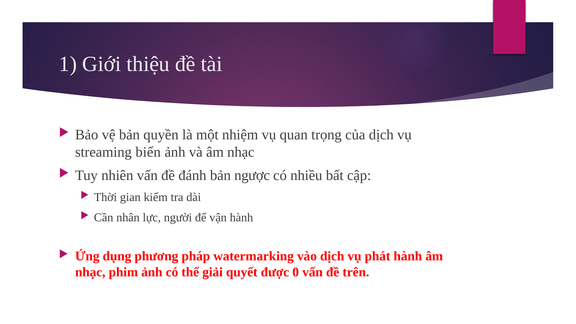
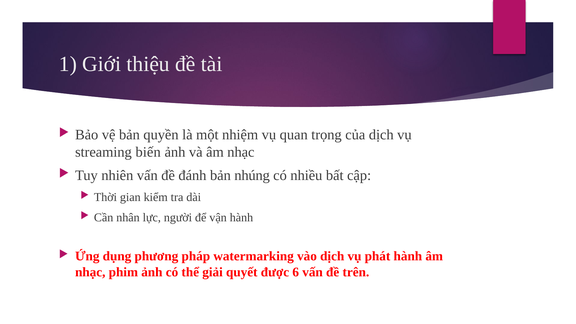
ngược: ngược -> nhúng (252, 175)
0: 0 -> 6 (296, 272)
